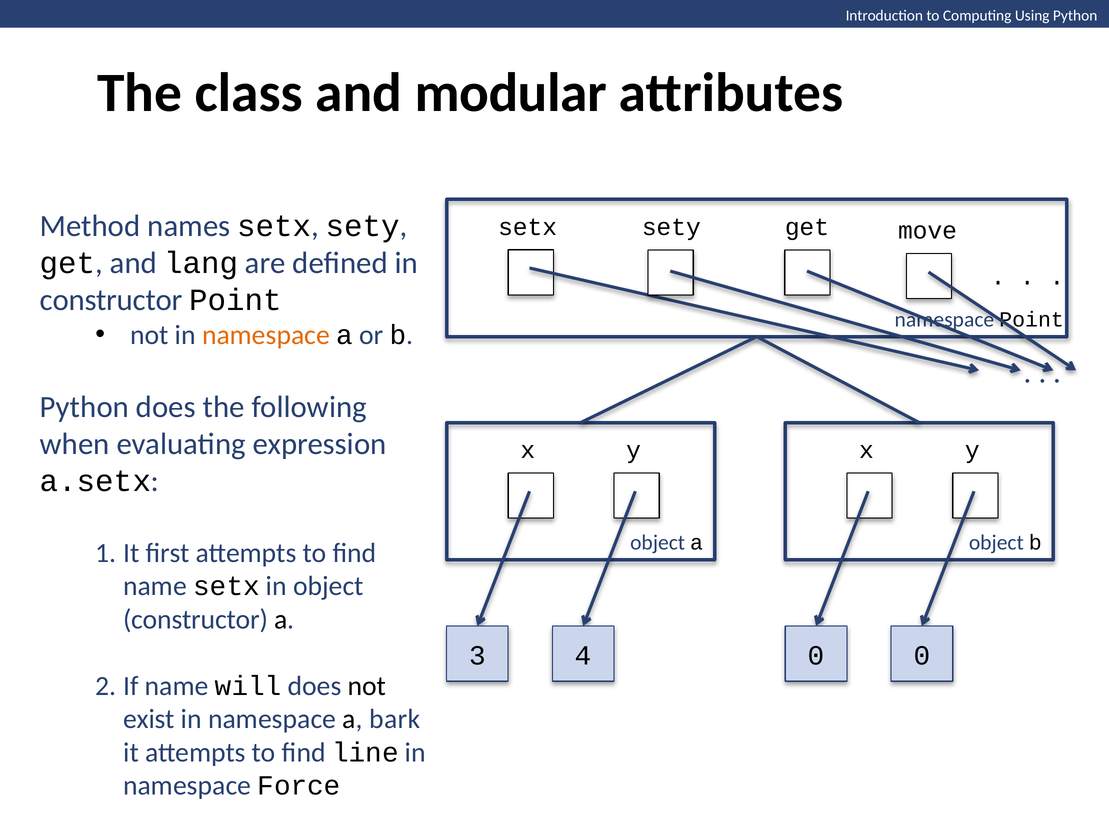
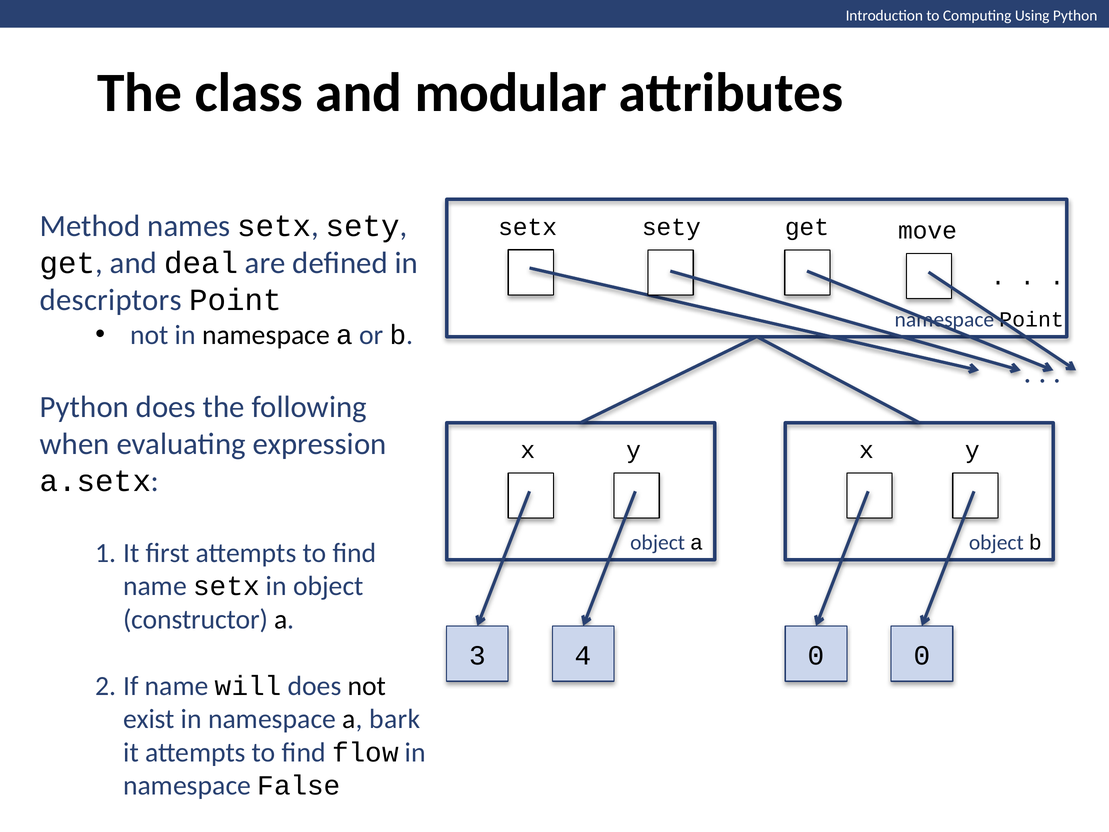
lang: lang -> deal (201, 263)
constructor: constructor -> descriptors (111, 300)
namespace colour: orange -> black (266, 335)
line: line -> flow (365, 752)
Force: Force -> False (299, 786)
